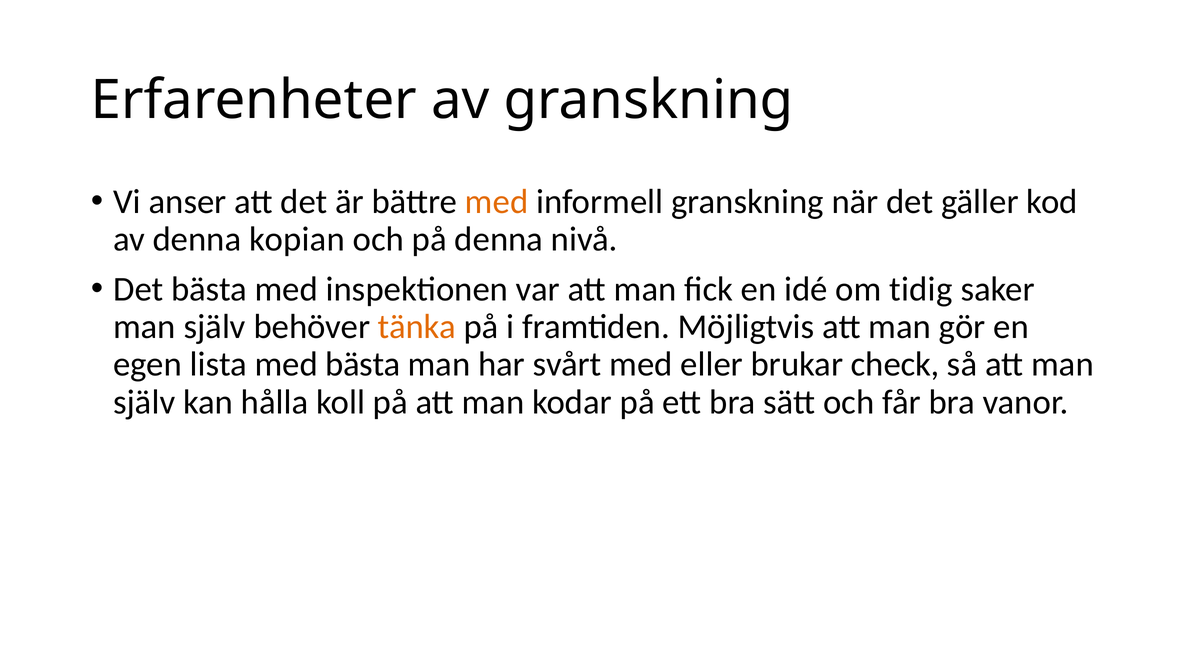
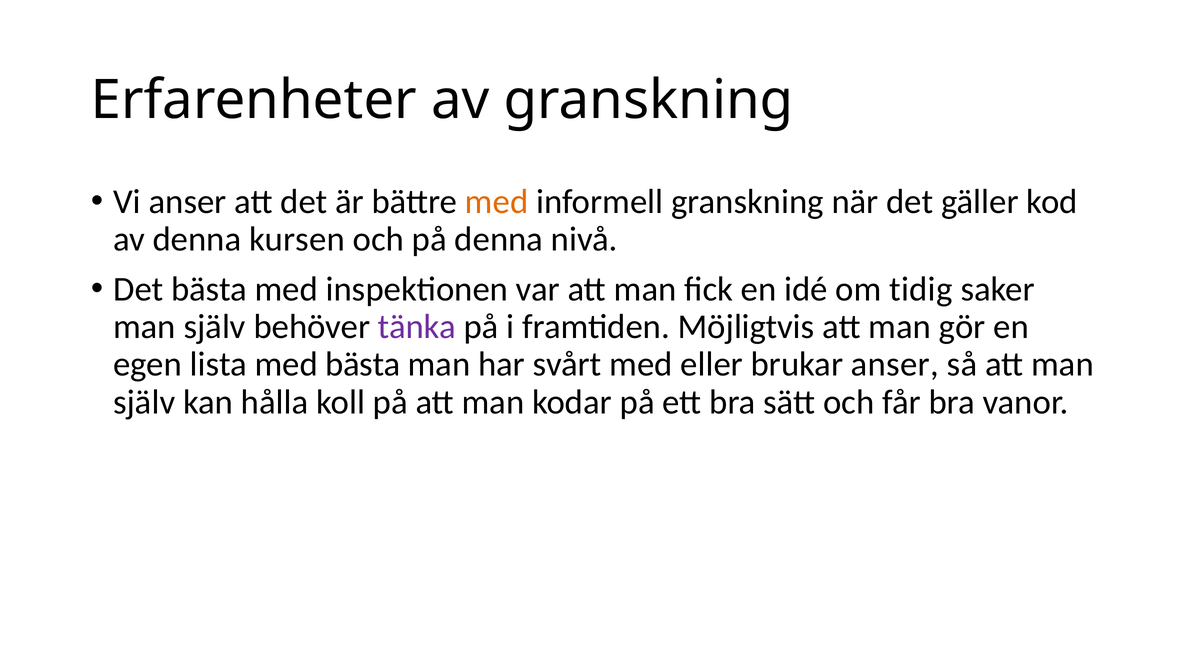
kopian: kopian -> kursen (297, 239)
tänka colour: orange -> purple (417, 327)
brukar check: check -> anser (895, 364)
